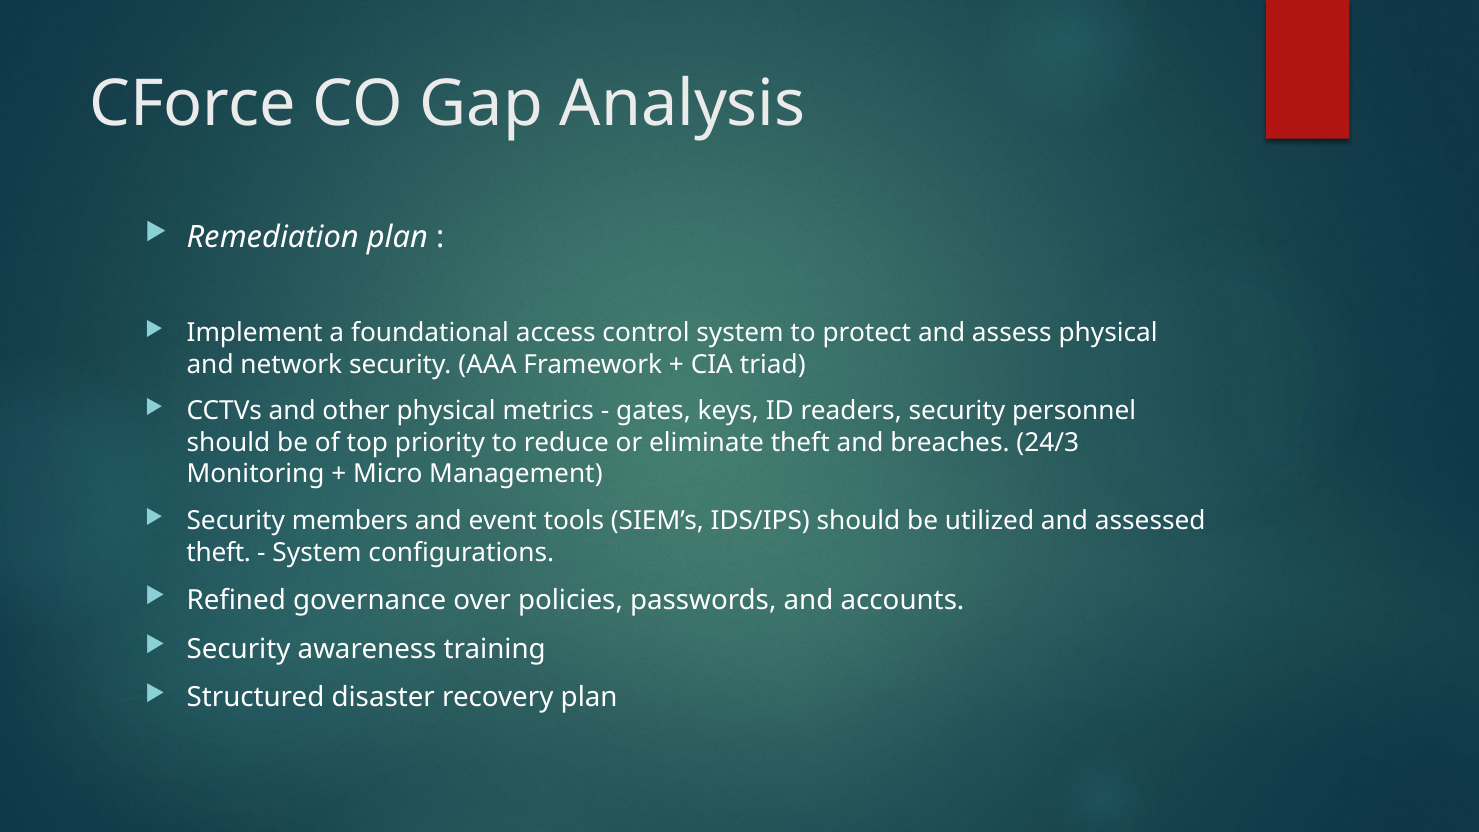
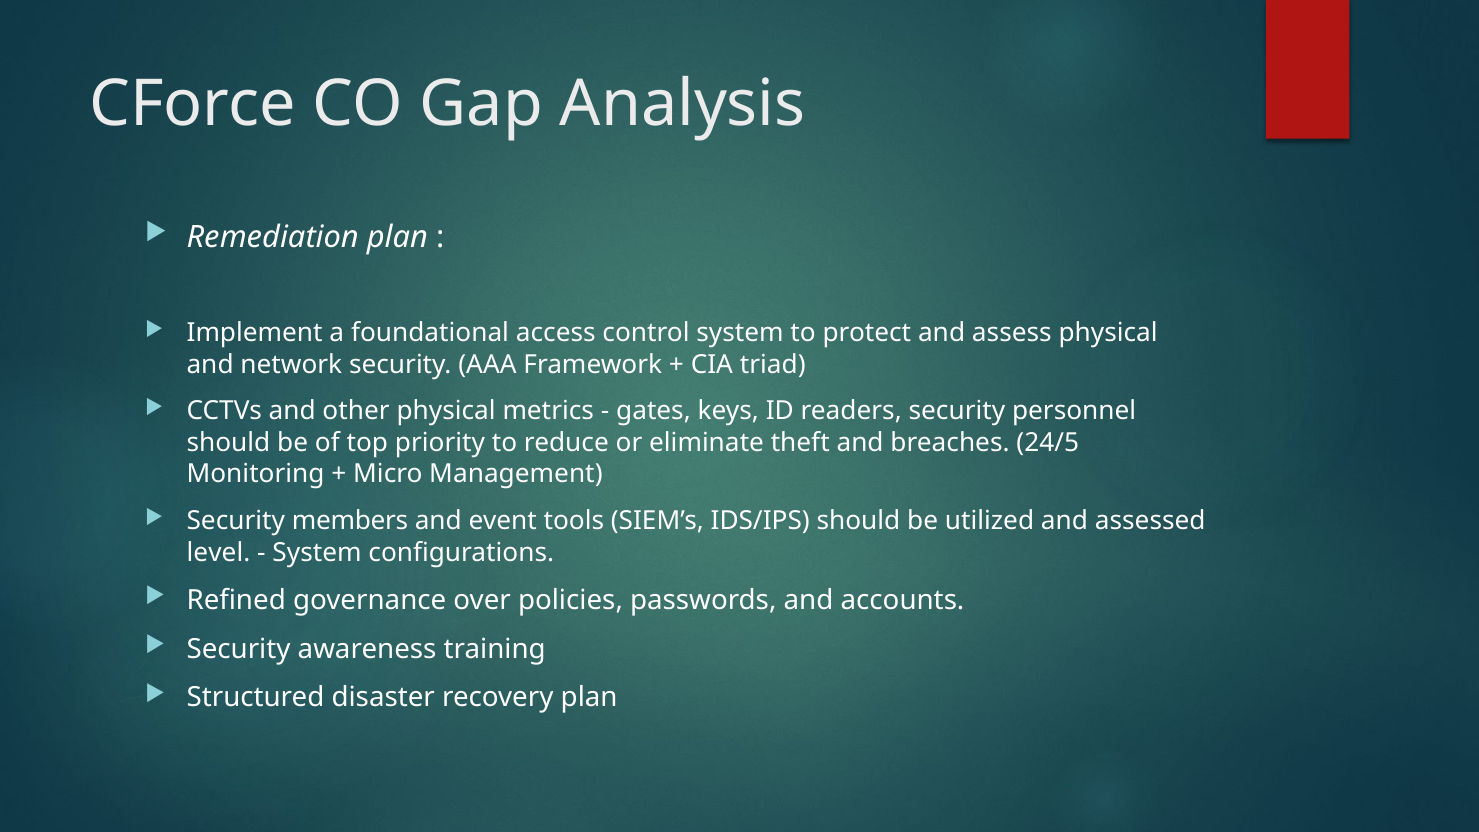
24/3: 24/3 -> 24/5 (1048, 443)
theft: theft -> level (219, 552)
